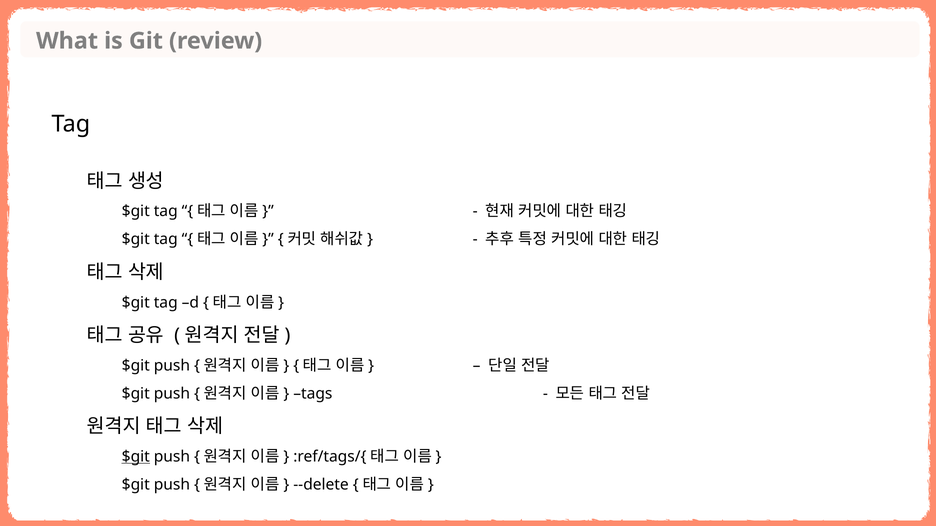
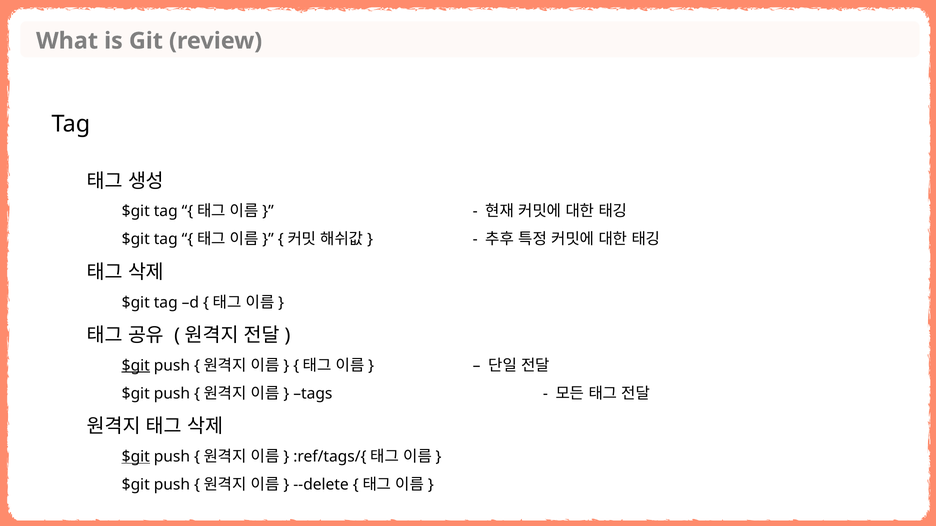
$git underline: none -> present (136, 366)
